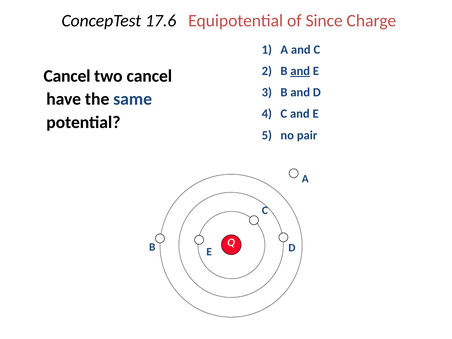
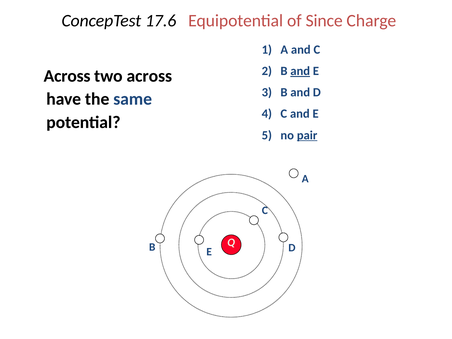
Cancel: Cancel -> Across (67, 76)
two cancel: cancel -> across (149, 76)
pair underline: none -> present (307, 135)
